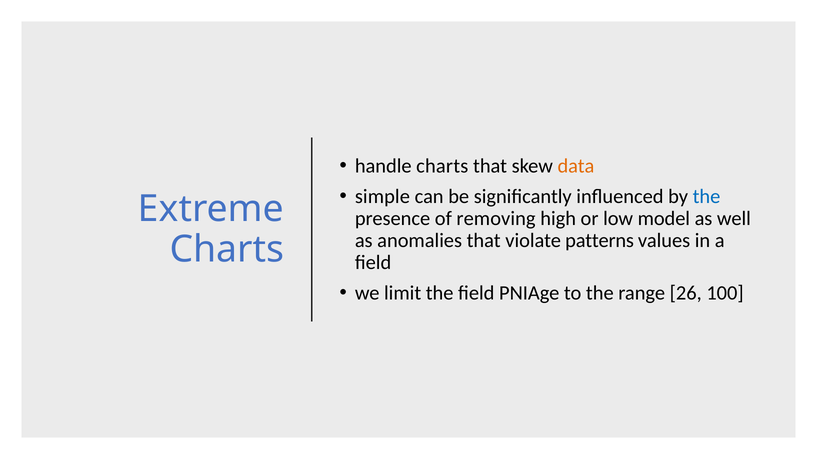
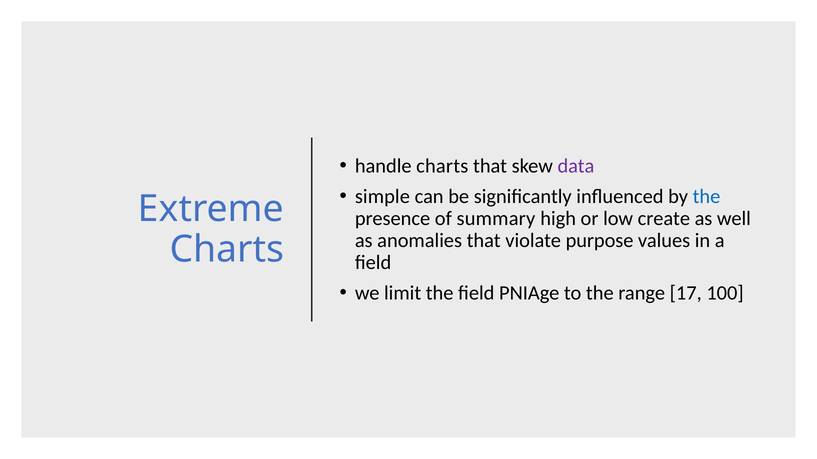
data colour: orange -> purple (576, 166)
removing: removing -> summary (496, 219)
model: model -> create (664, 219)
patterns: patterns -> purpose (600, 241)
26: 26 -> 17 (686, 293)
